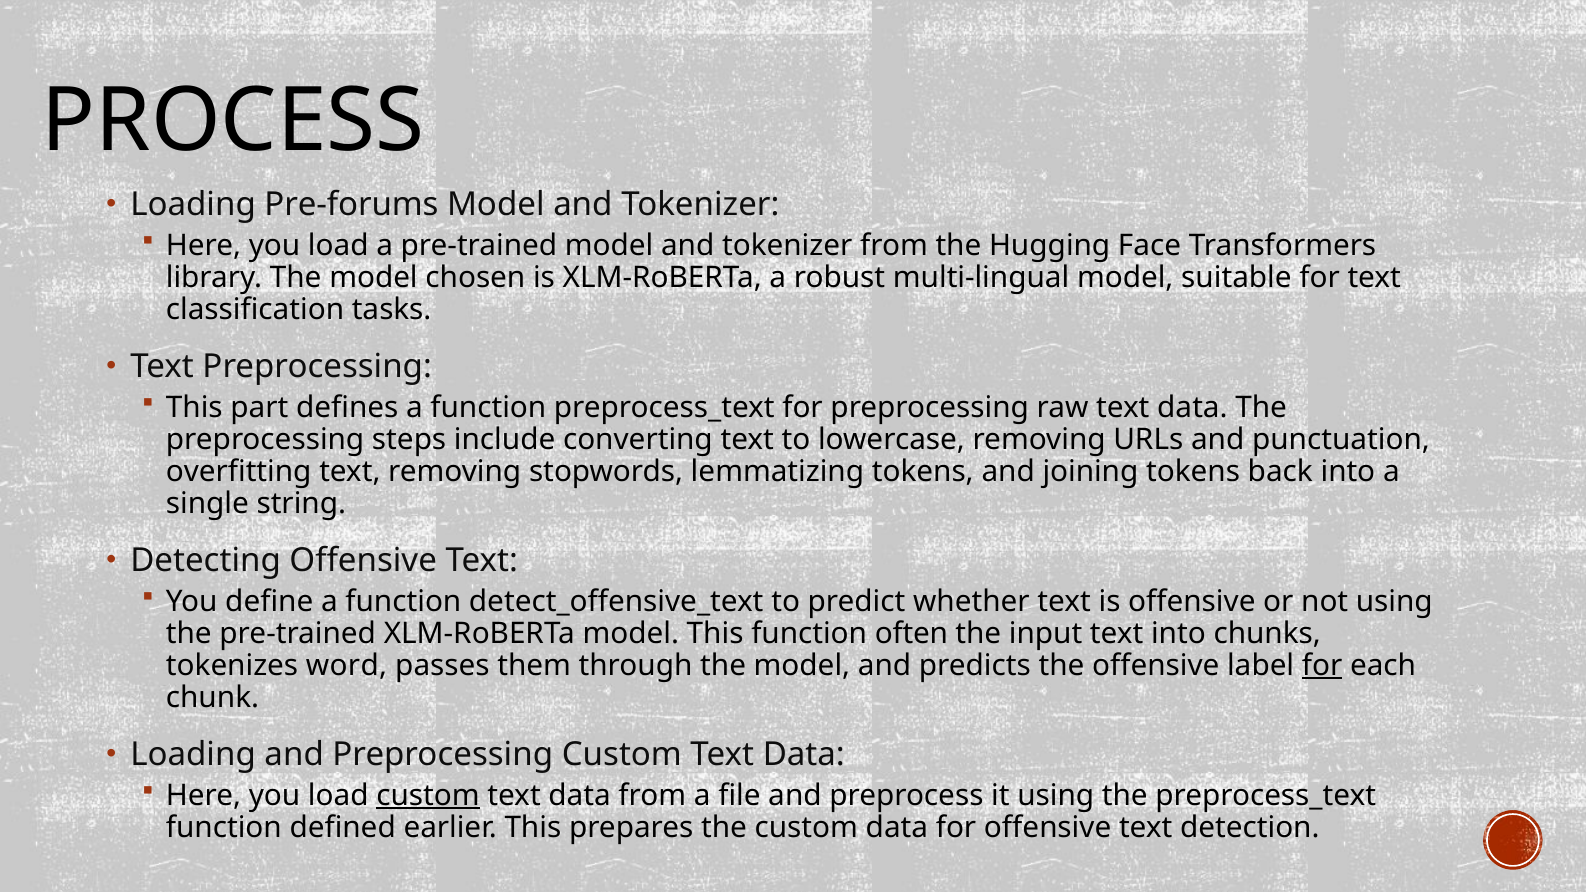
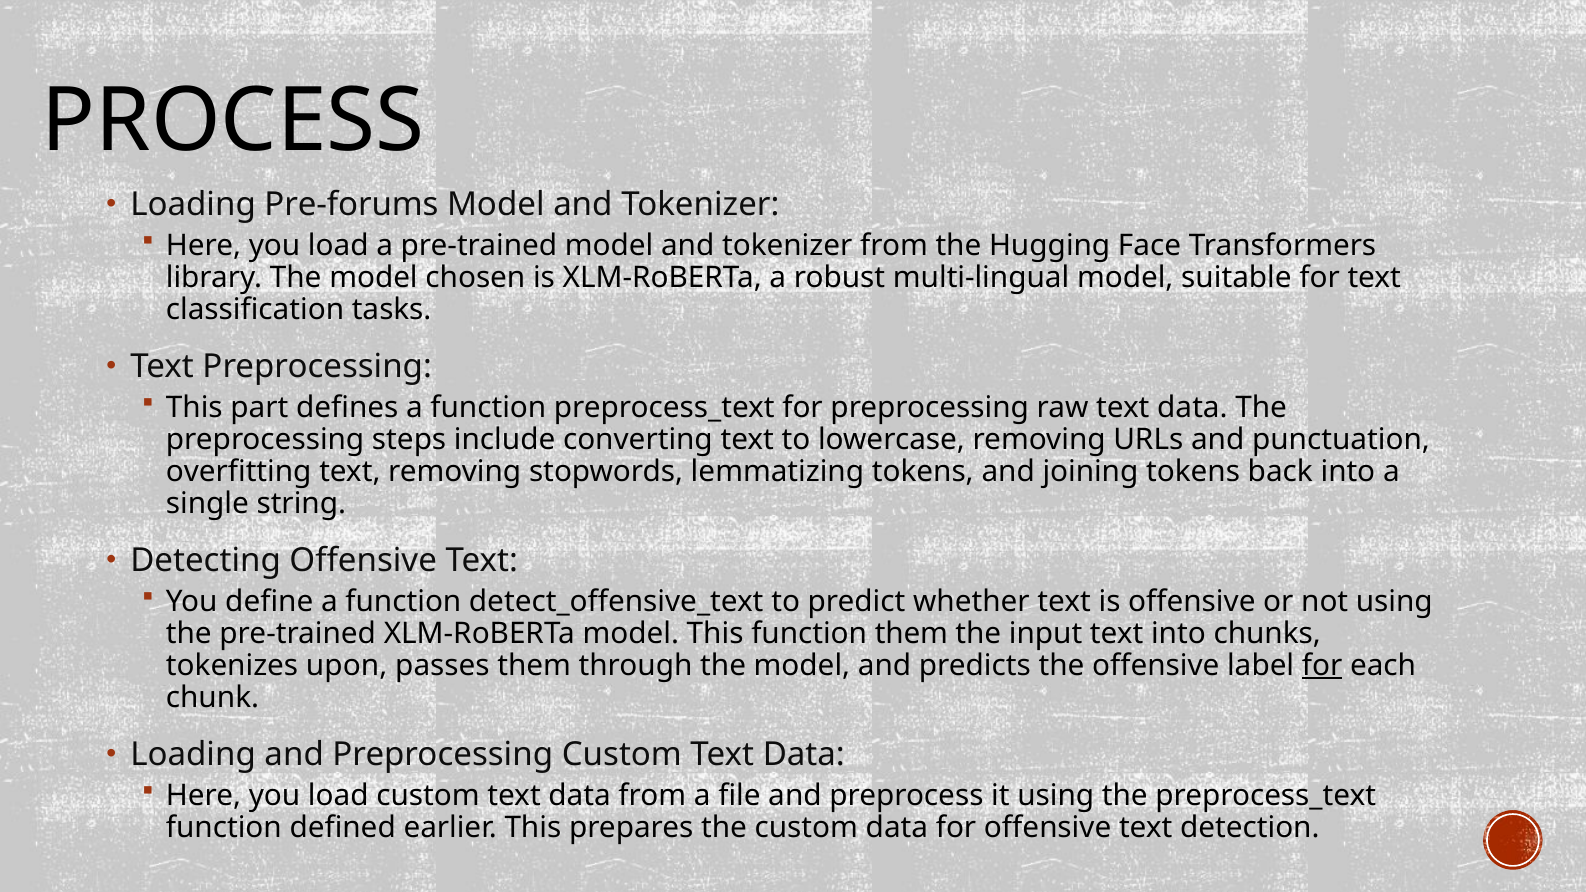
function often: often -> them (911, 633)
word: word -> upon (347, 666)
custom underline: present -> none (428, 795)
